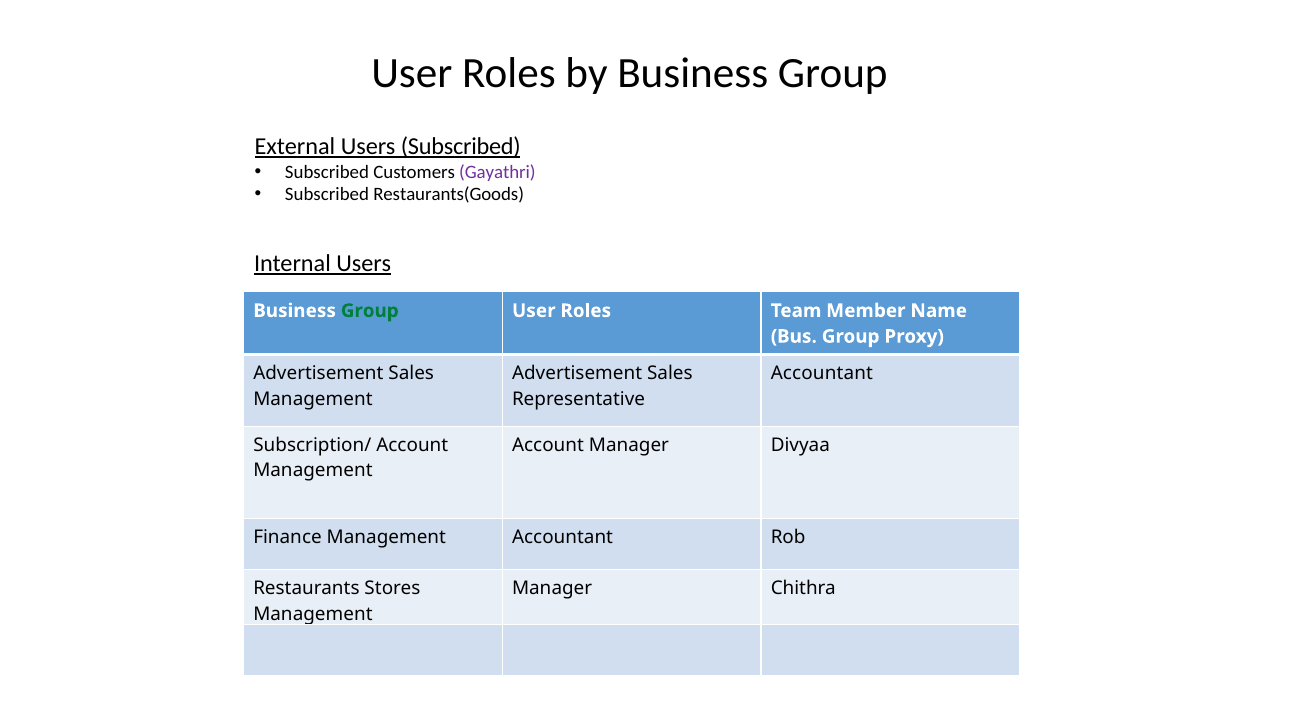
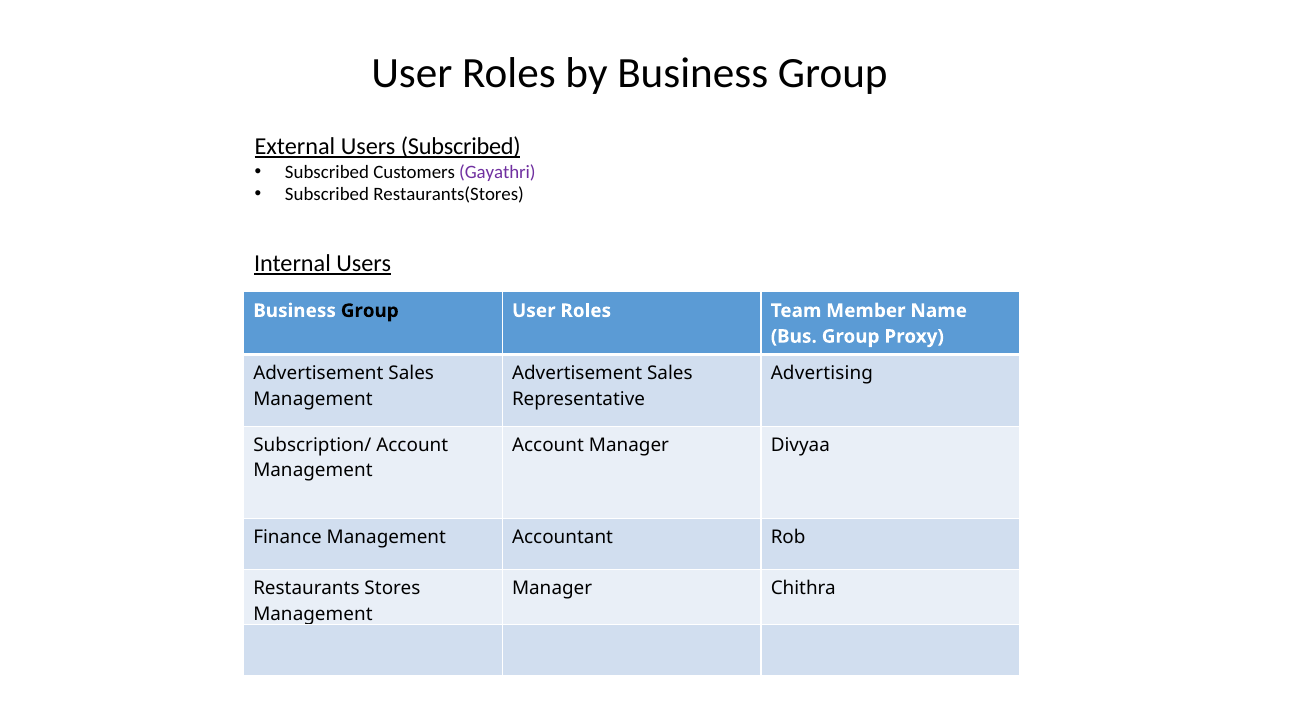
Restaurants(Goods: Restaurants(Goods -> Restaurants(Stores (449, 195)
Group colour: green -> black (370, 311)
Accountant: Accountant -> Advertising (822, 374)
